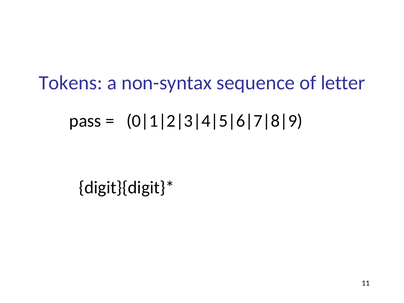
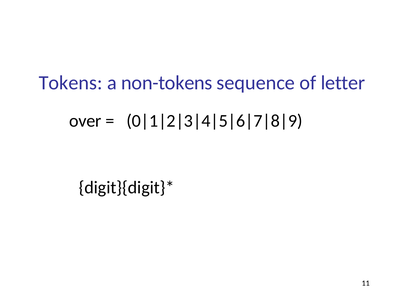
non-syntax: non-syntax -> non-tokens (167, 83)
pass: pass -> over (85, 121)
